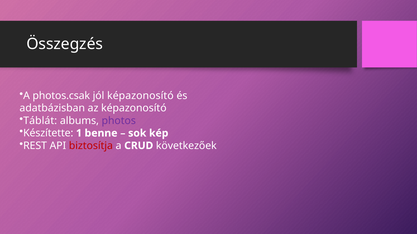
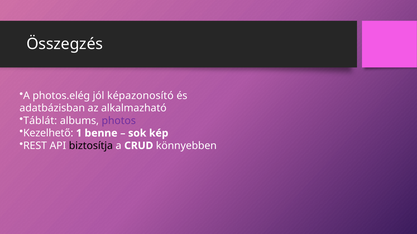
photos.csak: photos.csak -> photos.elég (61, 96)
az képazonosító: képazonosító -> alkalmazható (134, 108)
Készítette: Készítette -> Kezelhető (48, 133)
biztosítja colour: red -> black (91, 146)
következőek: következőek -> könnyebben (186, 146)
